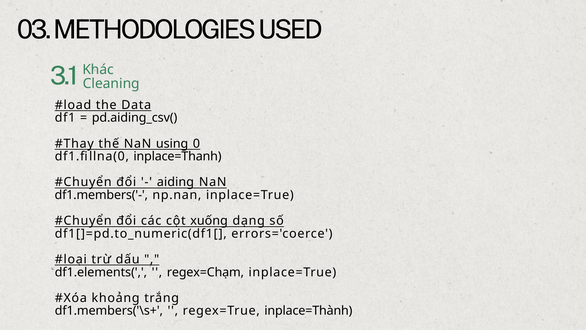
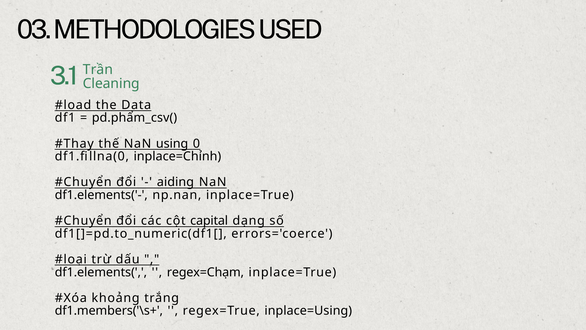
Khác: Khác -> Trần (98, 70)
pd.aiding_csv(: pd.aiding_csv( -> pd.phẩm_csv( (134, 118)
inplace=Thanh: inplace=Thanh -> inplace=Chỉnh (177, 156)
df1.members('-: df1.members('- -> df1.elements('- (101, 195)
xuống: xuống -> capital (209, 221)
inplace=Thành: inplace=Thành -> inplace=Using (308, 311)
